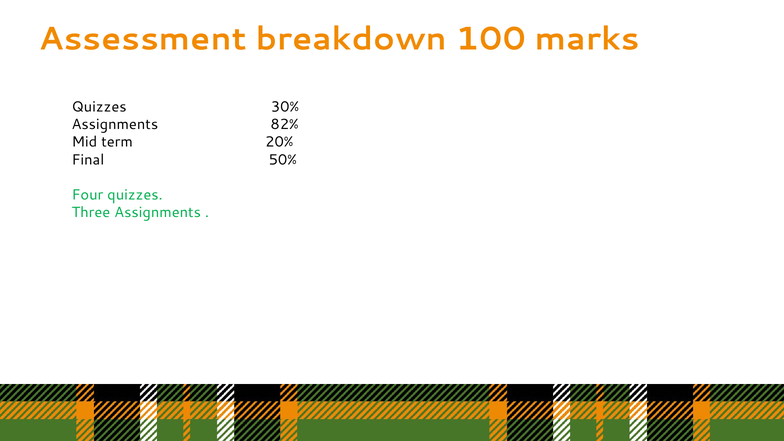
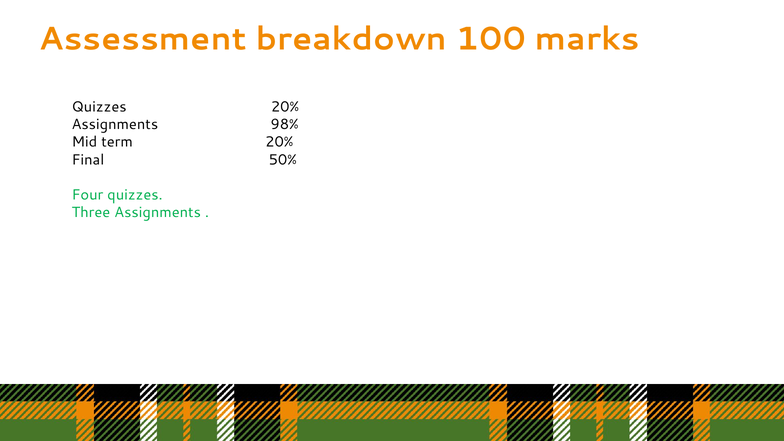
Quizzes 30%: 30% -> 20% (285, 107)
82%: 82% -> 98% (285, 124)
